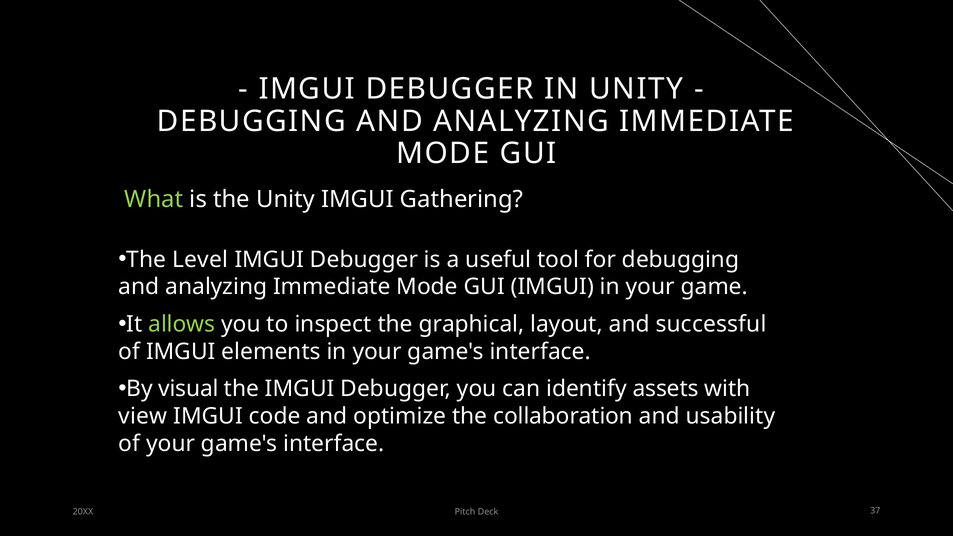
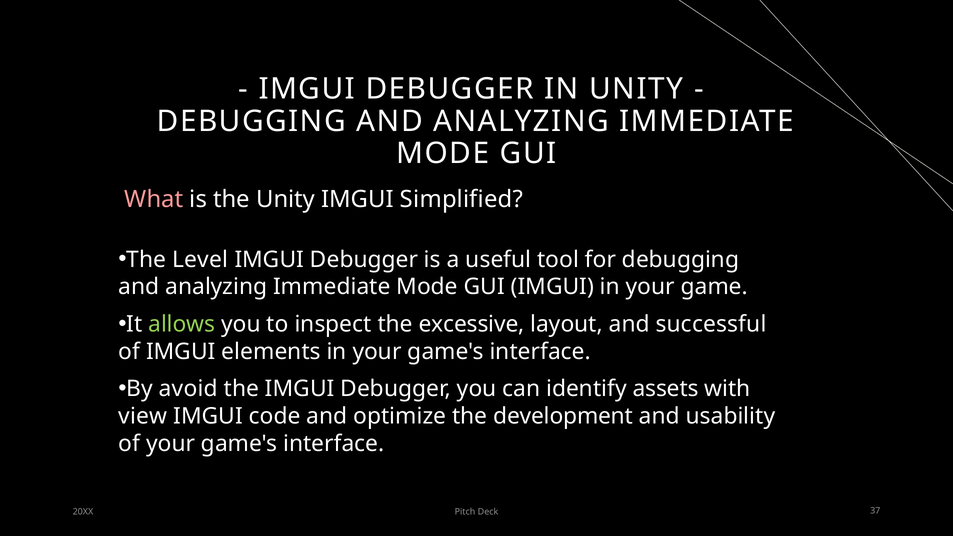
What colour: light green -> pink (154, 200)
Gathering: Gathering -> Simplified (461, 200)
graphical: graphical -> excessive (472, 324)
visual: visual -> avoid (188, 389)
collaboration: collaboration -> development (563, 416)
